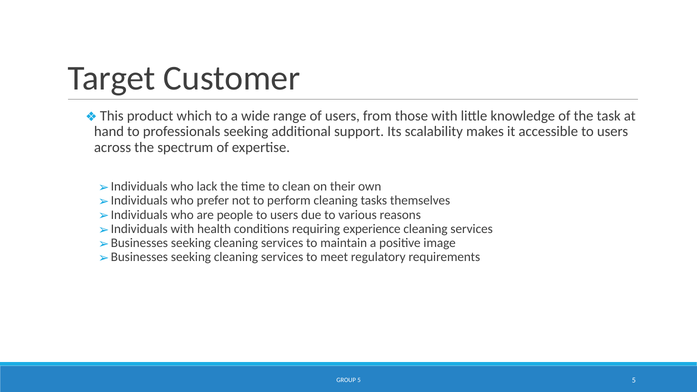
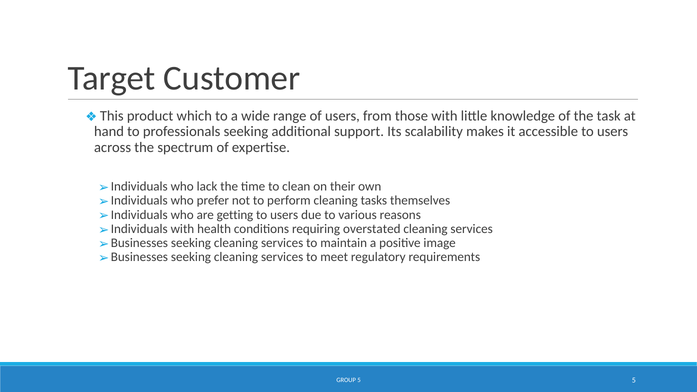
people: people -> getting (235, 215)
experience: experience -> overstated (372, 229)
